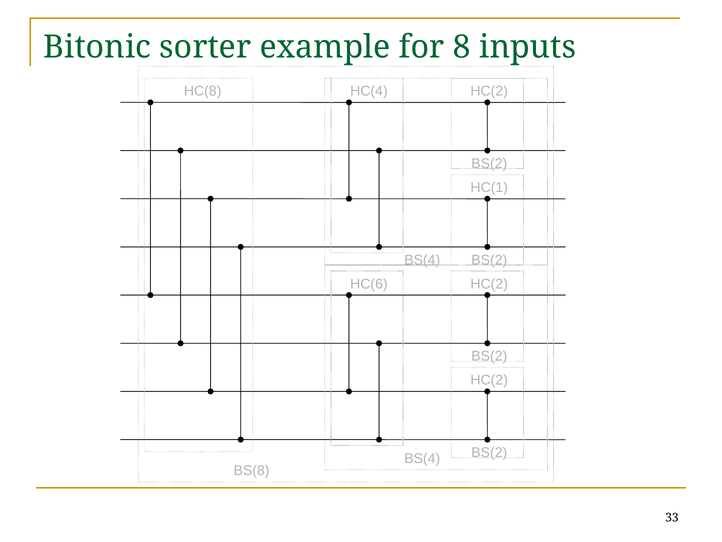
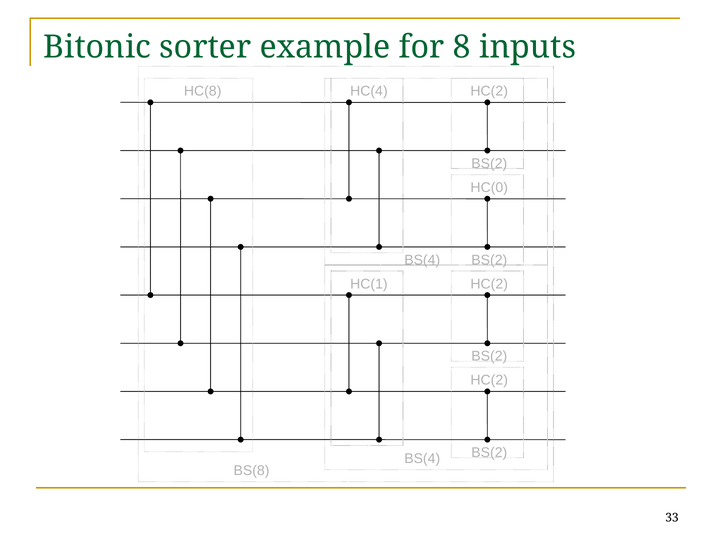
HC(1: HC(1 -> HC(0 (489, 187)
HC(6: HC(6 -> HC(1 (369, 284)
